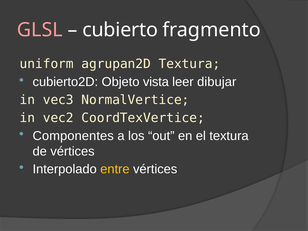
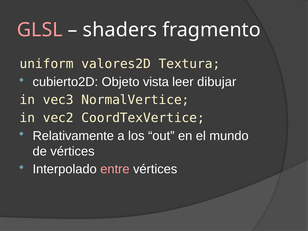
cubierto: cubierto -> shaders (120, 30)
agrupan2D: agrupan2D -> valores2D (116, 64)
Componentes: Componentes -> Relativamente (73, 136)
el textura: textura -> mundo (229, 136)
entre colour: yellow -> pink (115, 169)
